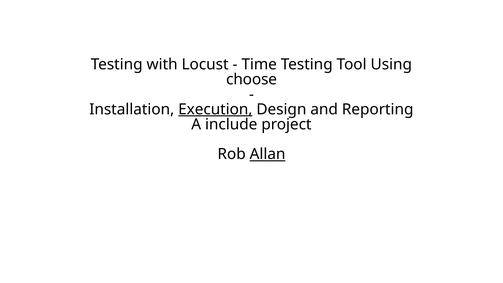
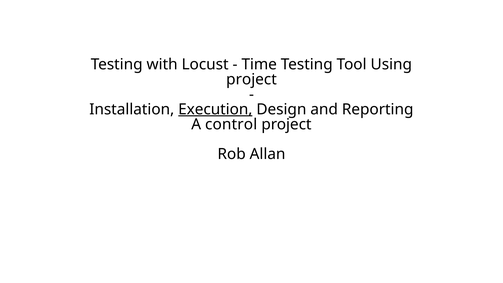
choose: choose -> project (251, 79)
include: include -> control (231, 124)
Allan underline: present -> none (268, 154)
